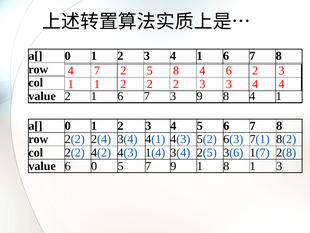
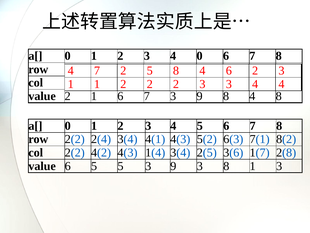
3 4 1: 1 -> 0 (200, 56)
8 4 1: 1 -> 8 (279, 96)
6 0: 0 -> 5 (94, 166)
5 7: 7 -> 3 (148, 166)
9 1: 1 -> 3 (200, 166)
